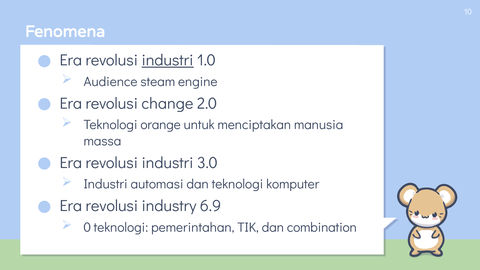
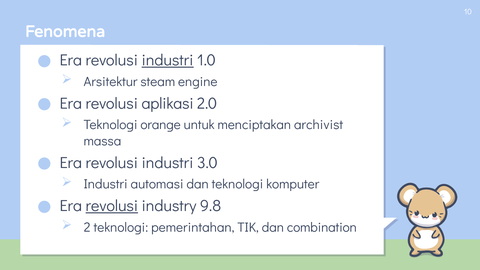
Audience: Audience -> Arsitektur (111, 82)
change: change -> aplikasi (168, 104)
manusia: manusia -> archivist (319, 125)
revolusi underline: none -> present (112, 206)
6.9: 6.9 -> 9.8 (211, 206)
0: 0 -> 2 (87, 227)
